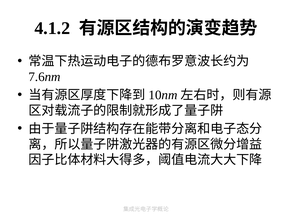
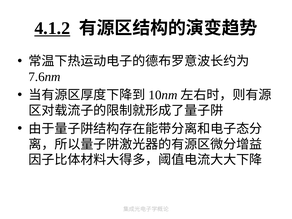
4.1.2 underline: none -> present (52, 28)
